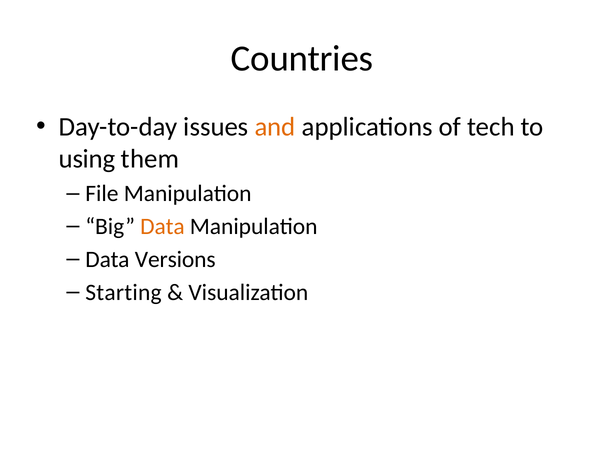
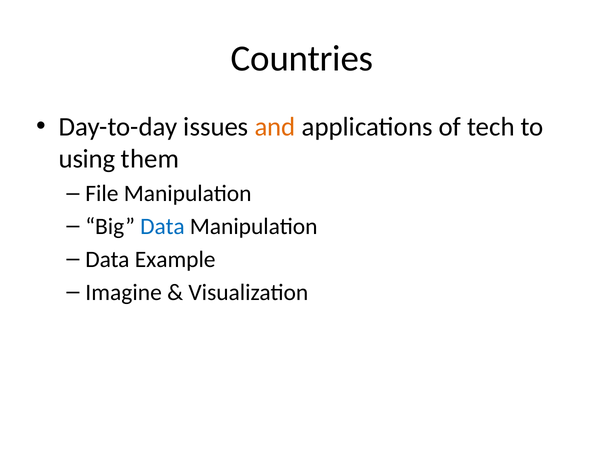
Data colour: orange -> blue (162, 227)
Versions: Versions -> Example (175, 259)
Starting: Starting -> Imagine (124, 292)
